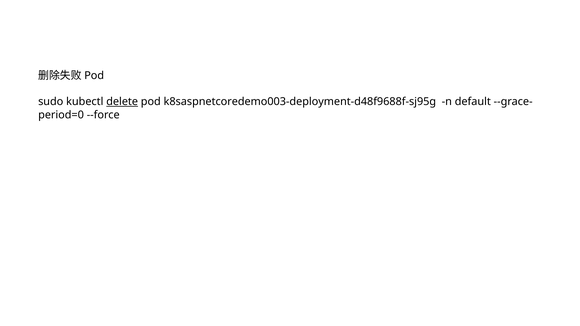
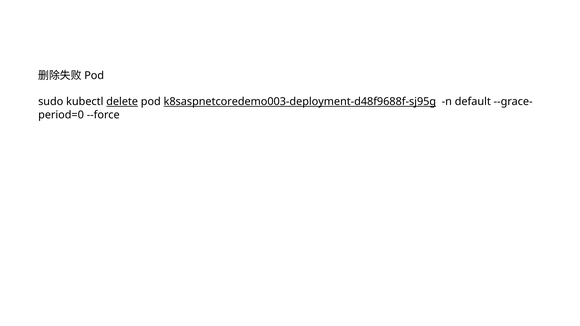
k8saspnetcoredemo003-deployment-d48f9688f-sj95g underline: none -> present (300, 102)
